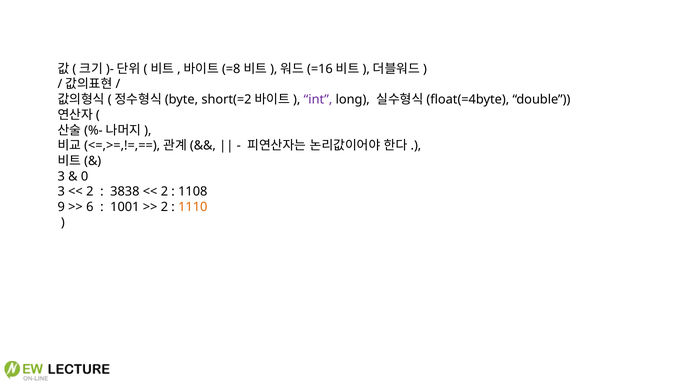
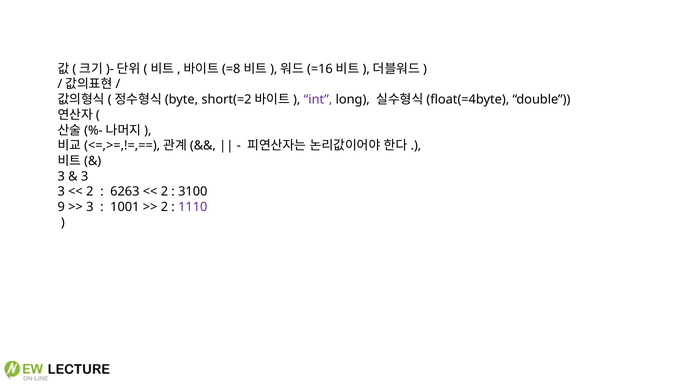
0: 0 -> 3 (85, 176)
3838: 3838 -> 6263 (125, 192)
1108: 1108 -> 3100 (193, 192)
6: 6 -> 3 (90, 207)
1110 colour: orange -> purple (193, 207)
